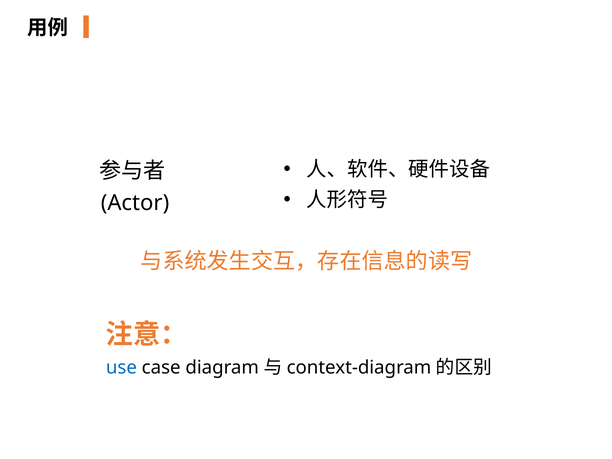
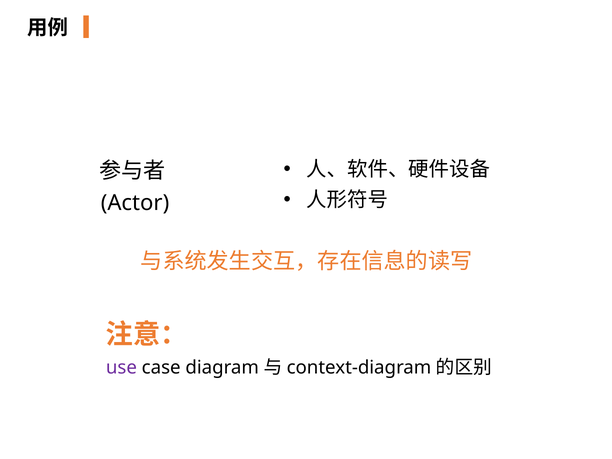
use colour: blue -> purple (121, 368)
